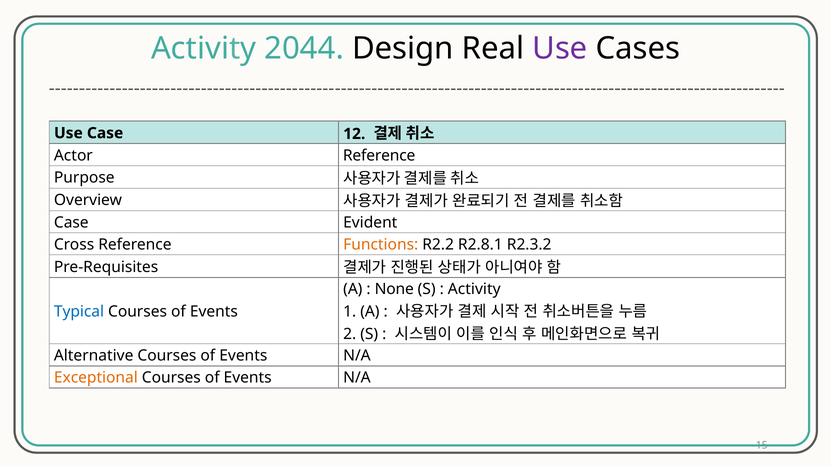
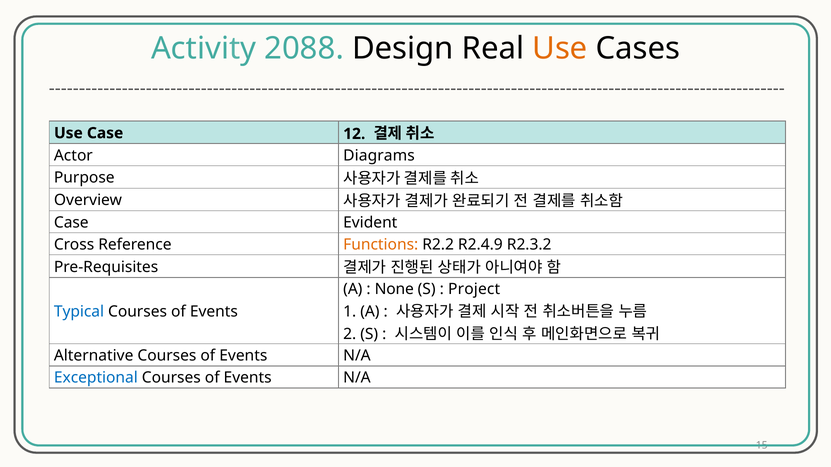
2044: 2044 -> 2088 (304, 48)
Use colour: purple -> orange (560, 48)
Actor Reference: Reference -> Diagrams (379, 156)
R2.8.1: R2.8.1 -> R2.4.9 (480, 245)
Activity: Activity -> Project (474, 289)
Exceptional colour: orange -> blue (96, 378)
